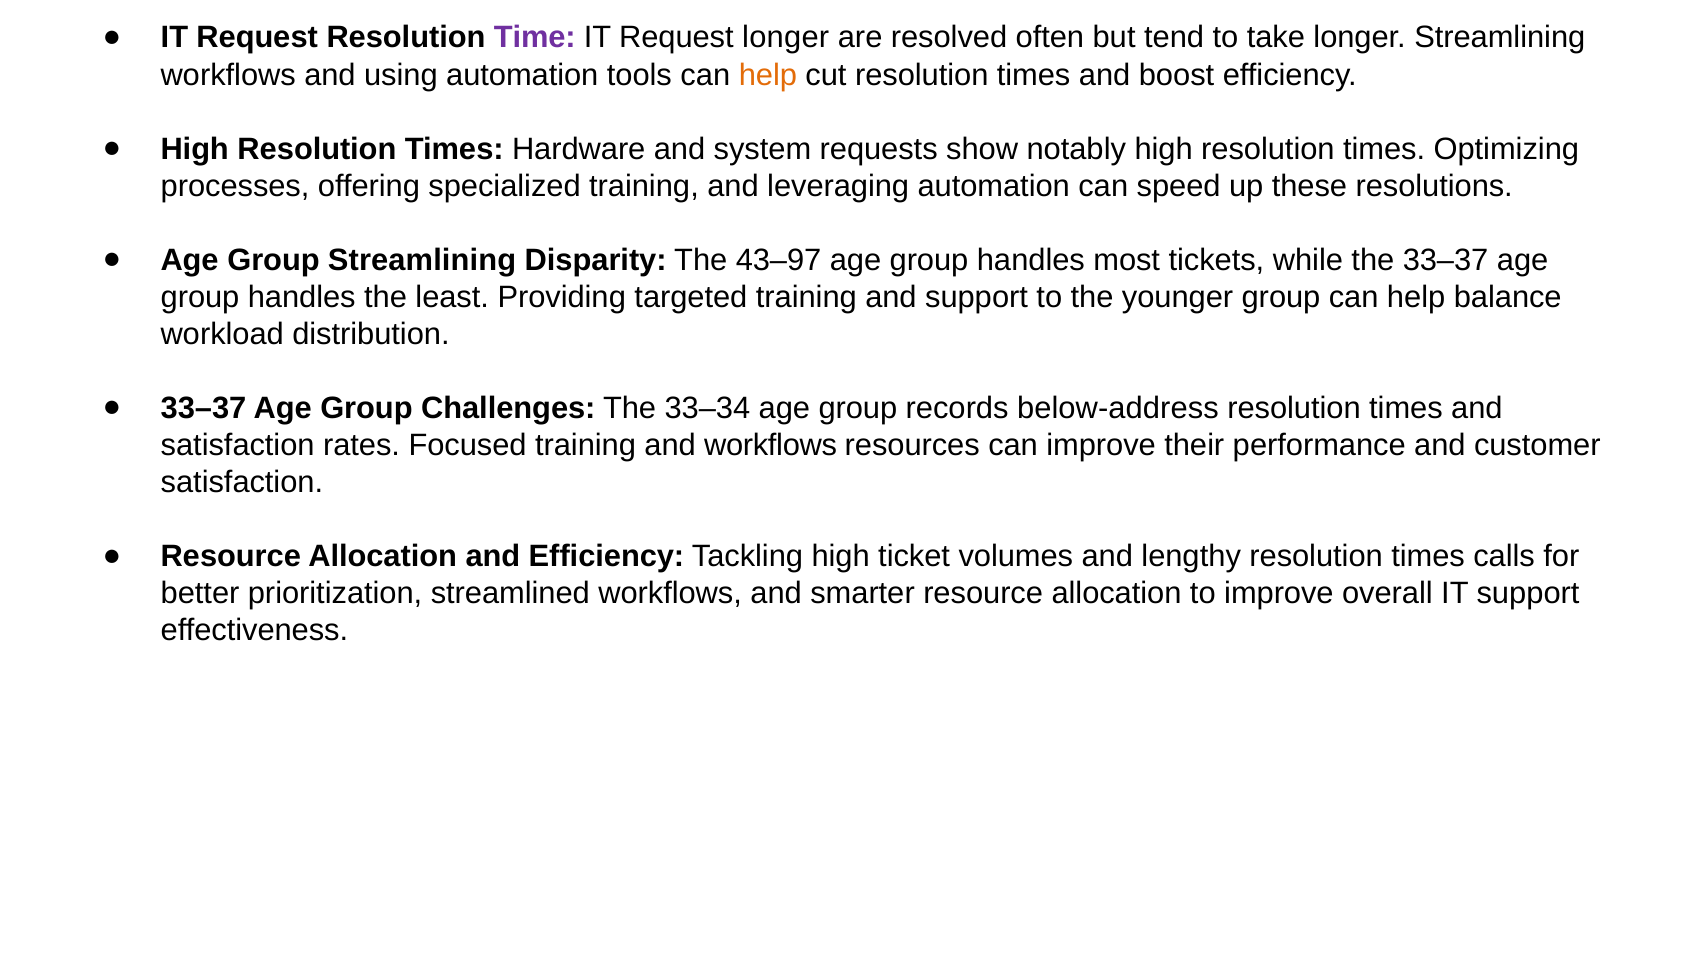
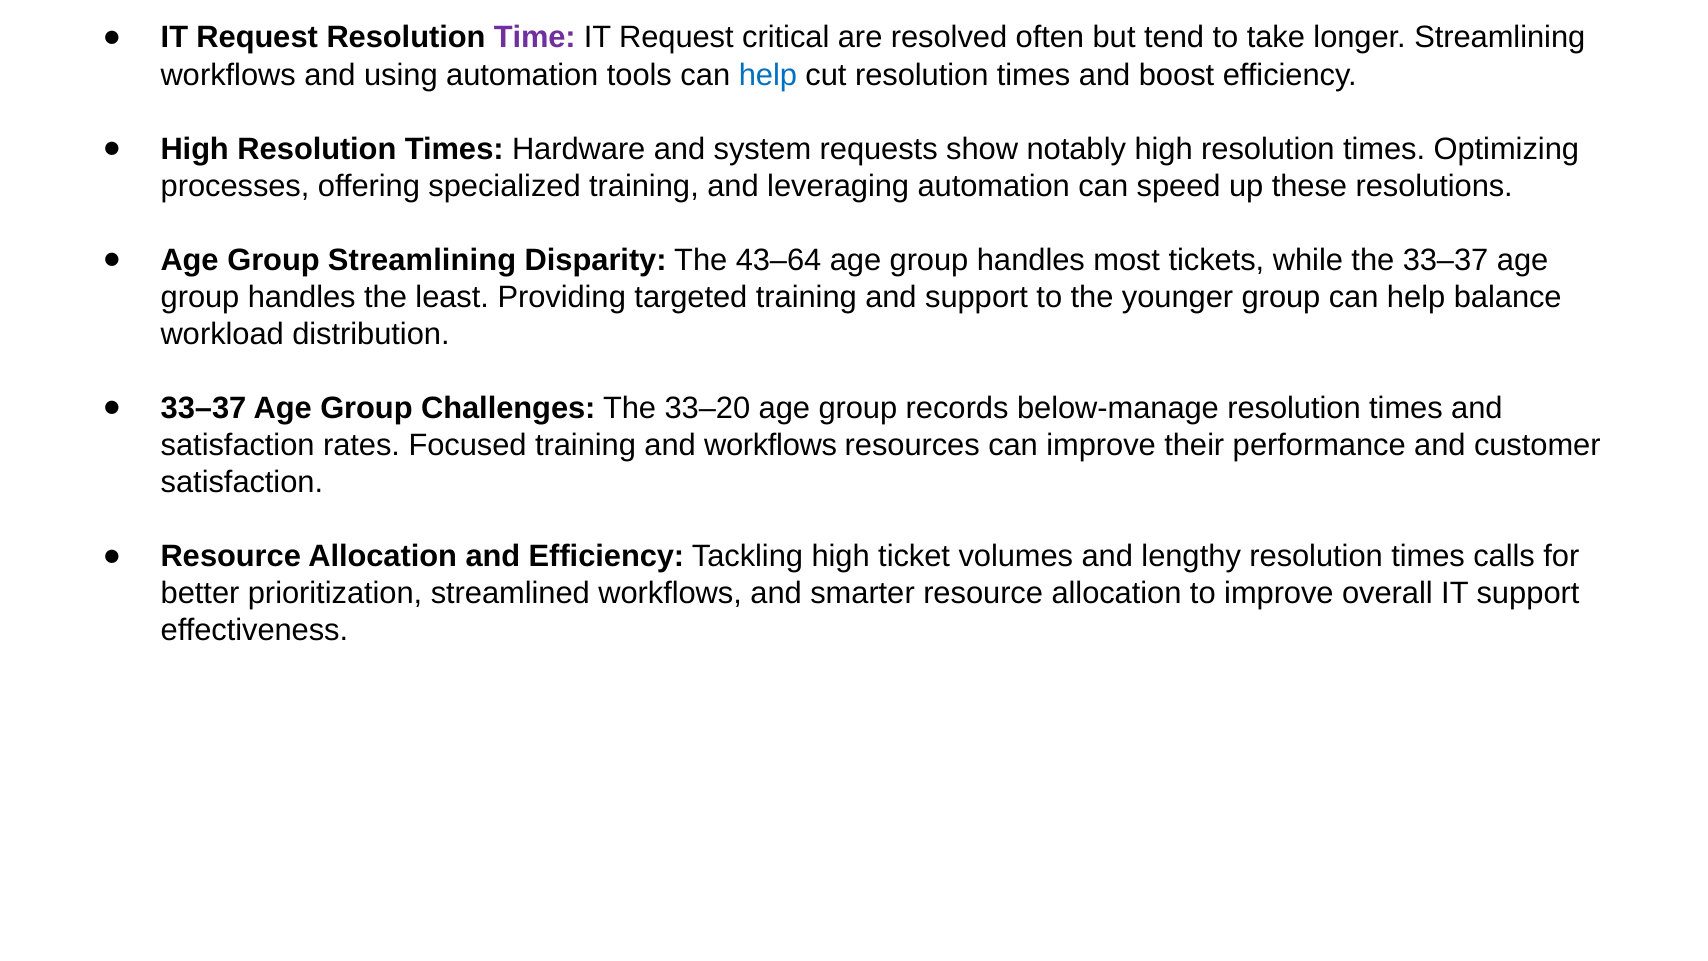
Request longer: longer -> critical (786, 38)
help colour: orange -> blue (768, 75)
43–97: 43–97 -> 43–64 (779, 260)
33–34: 33–34 -> 33–20 (707, 408)
below-address: below-address -> below-manage (1118, 408)
